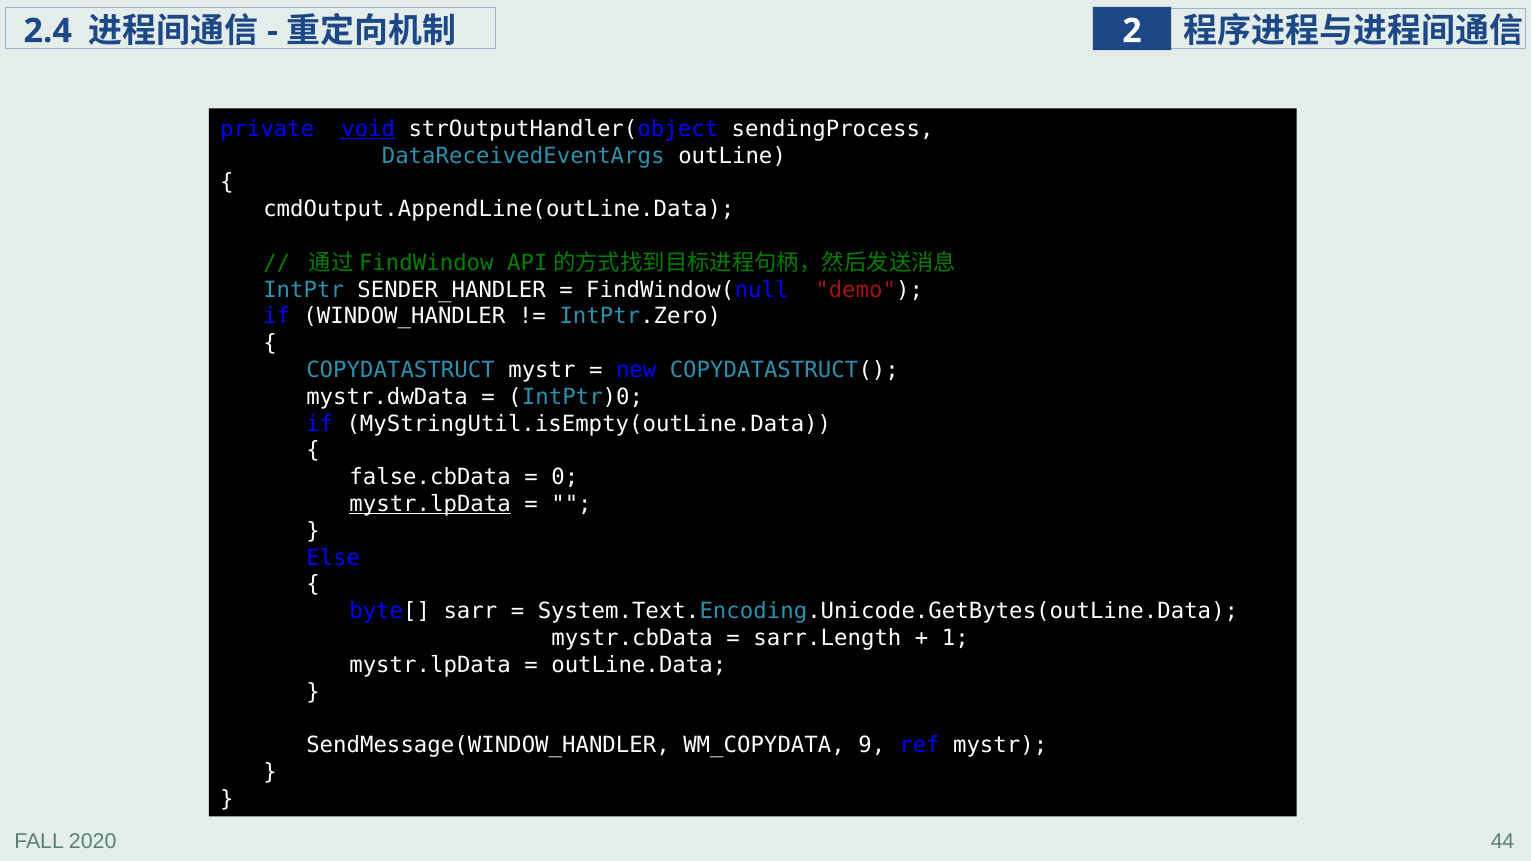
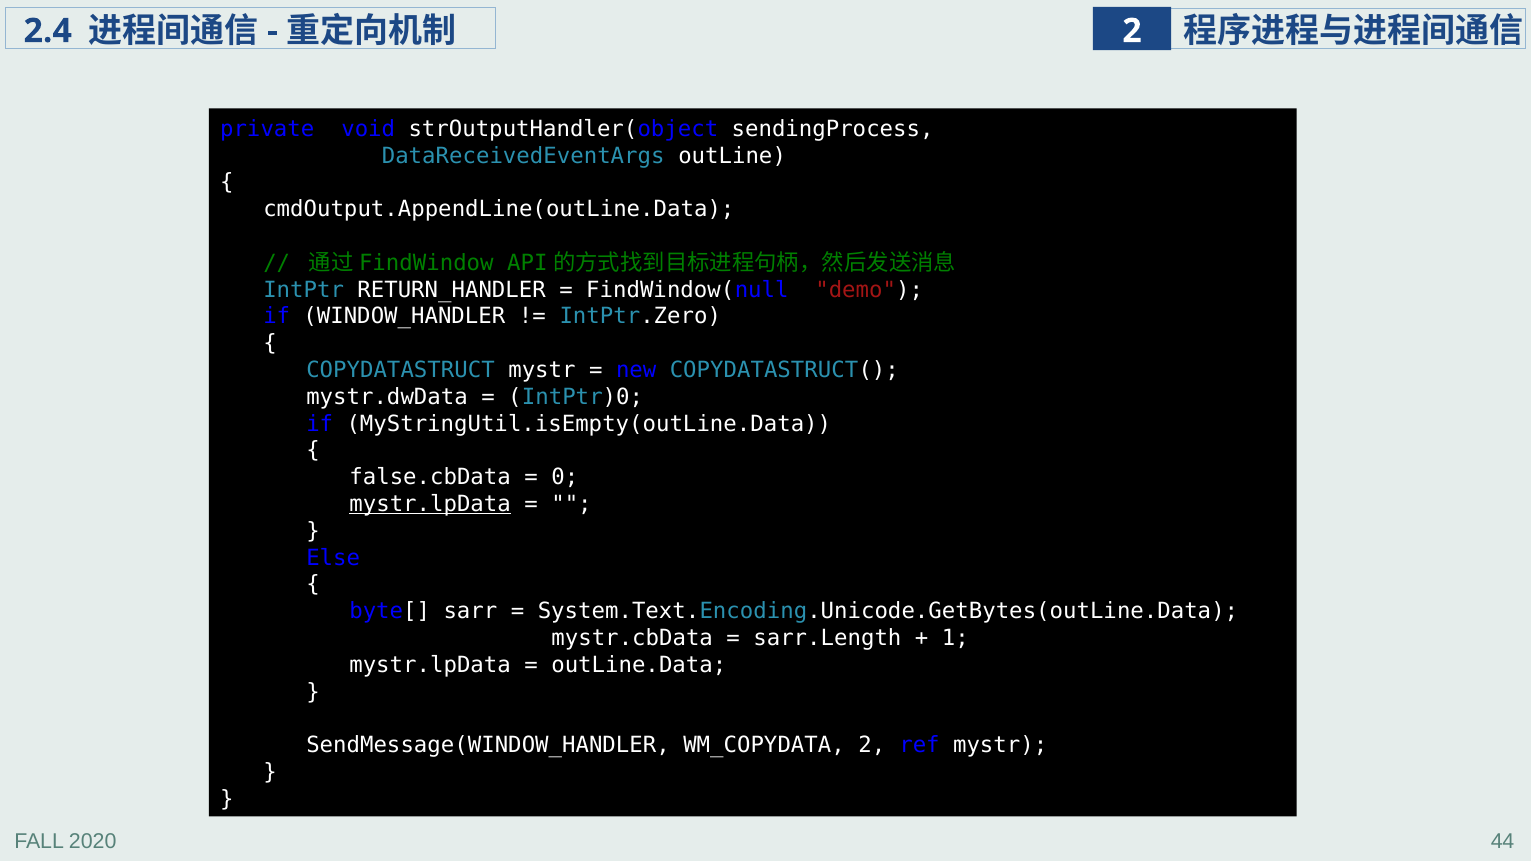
void underline: present -> none (368, 129)
SENDER_HANDLER: SENDER_HANDLER -> RETURN_HANDLER (452, 290)
WM_COPYDATA 9: 9 -> 2 (872, 745)
